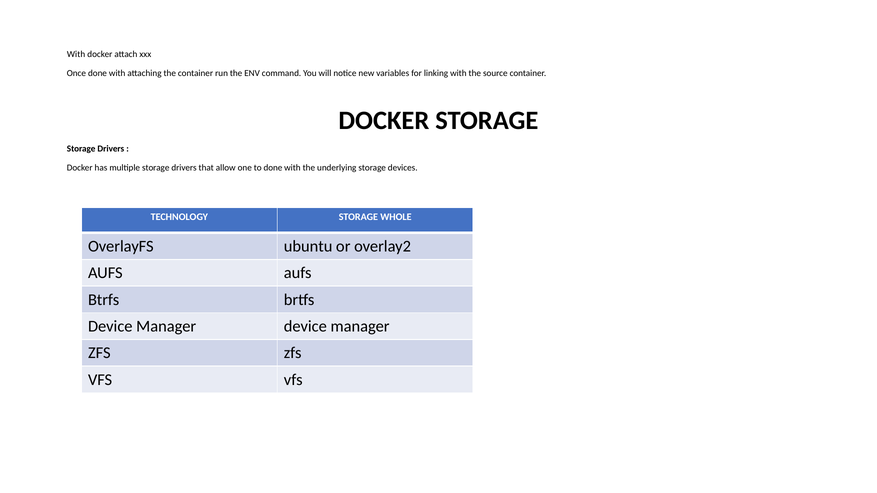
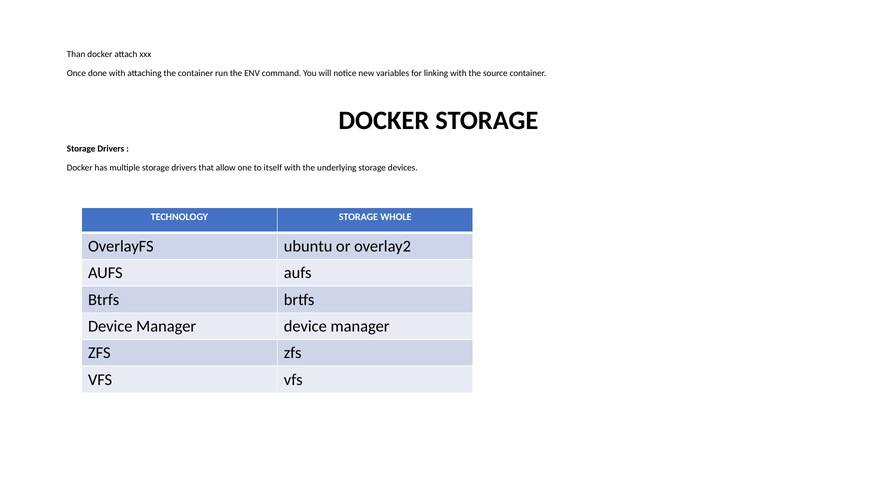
With: With -> Than (76, 54)
to done: done -> itself (273, 168)
